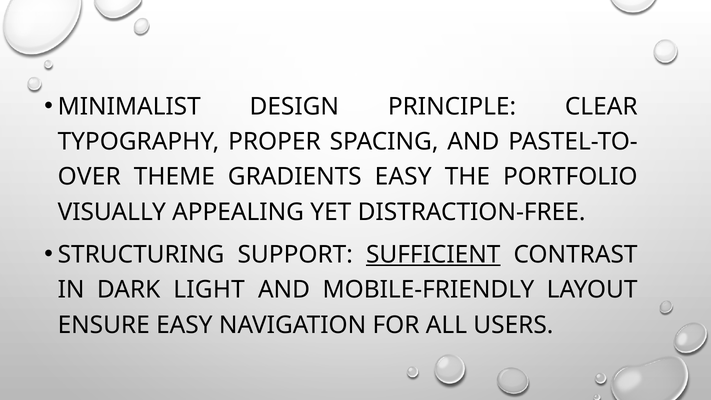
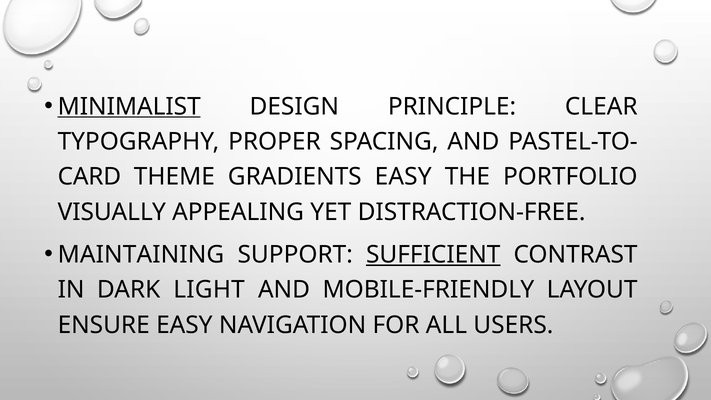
MINIMALIST underline: none -> present (129, 106)
OVER: OVER -> CARD (89, 177)
STRUCTURING: STRUCTURING -> MAINTAINING (141, 255)
